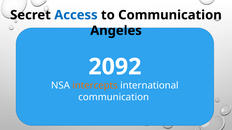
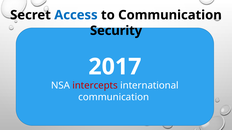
Angeles: Angeles -> Security (116, 31)
2092: 2092 -> 2017 (115, 67)
intercepts colour: orange -> red (95, 86)
